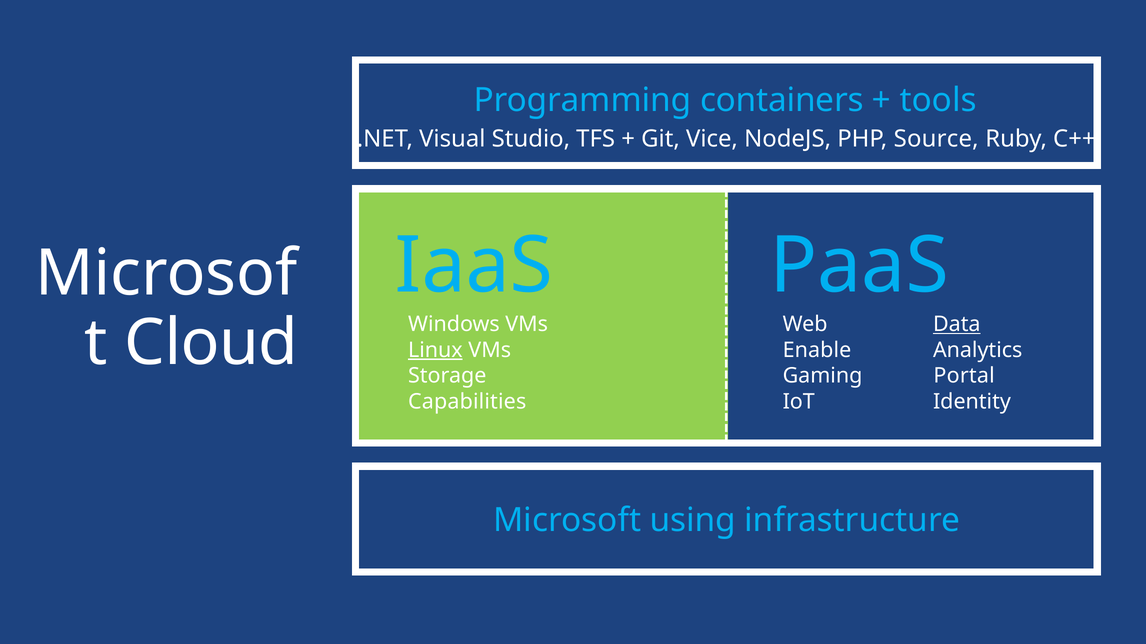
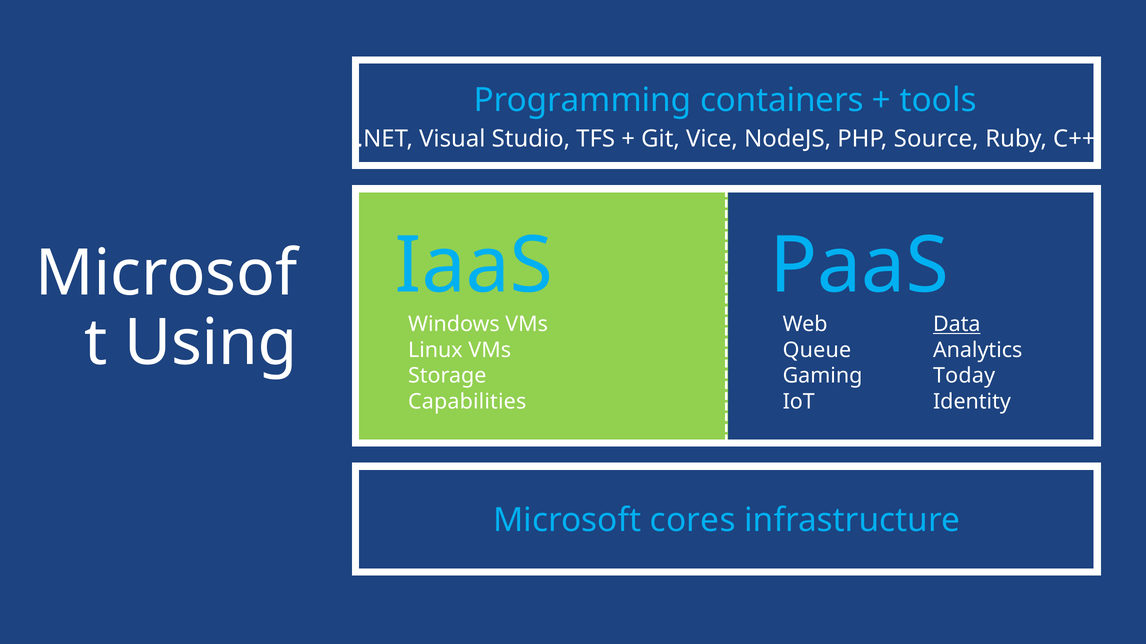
Cloud: Cloud -> Using (211, 343)
Linux underline: present -> none (435, 350)
Enable: Enable -> Queue (817, 350)
Portal: Portal -> Today (964, 376)
using: using -> cores (693, 521)
